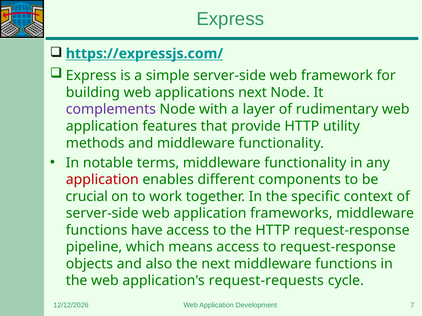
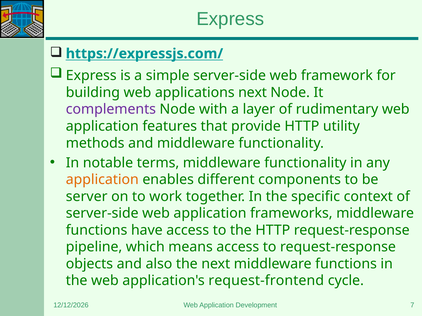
application colour: red -> orange (102, 180)
crucial: crucial -> server (87, 197)
request-requests: request-requests -> request-frontend (266, 281)
